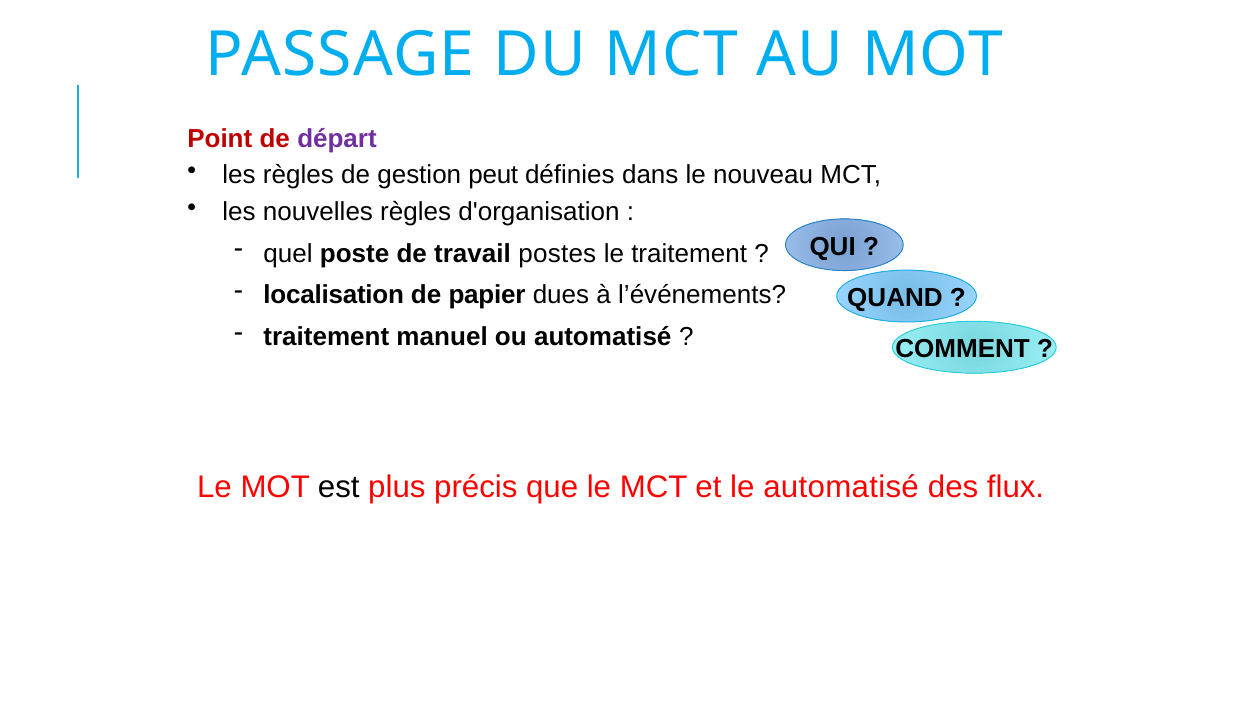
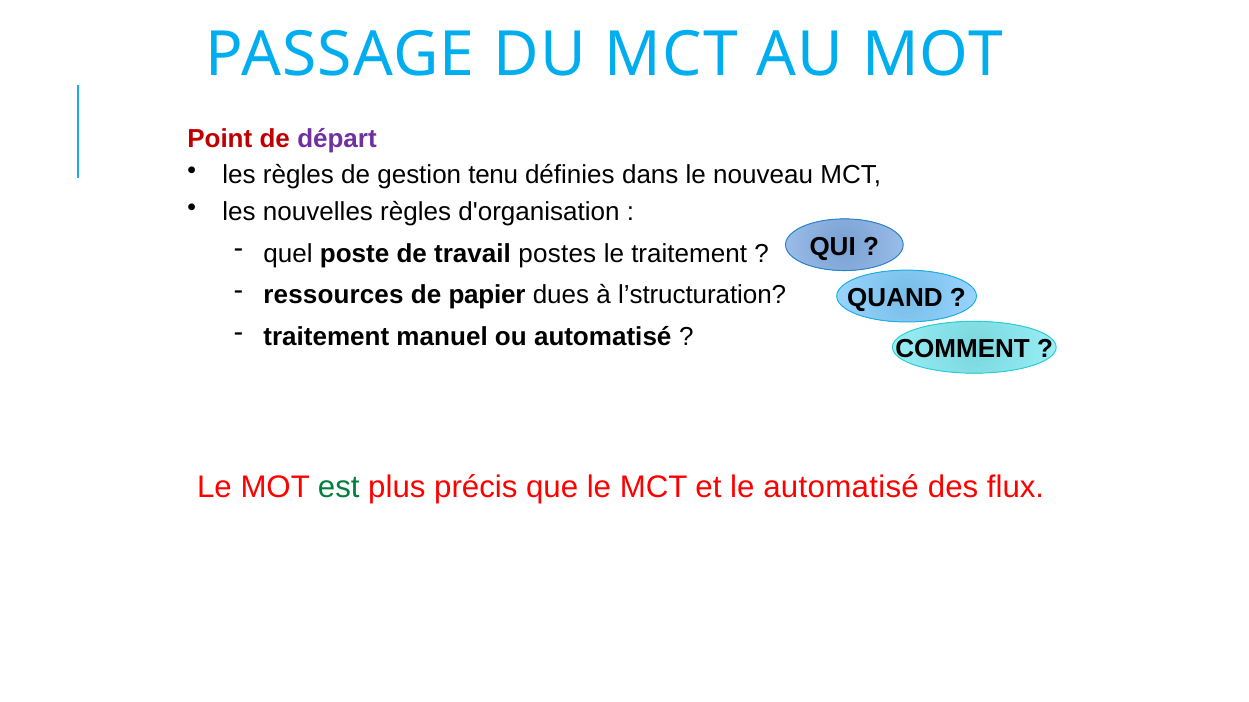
peut: peut -> tenu (493, 176)
localisation: localisation -> ressources (334, 295)
l’événements: l’événements -> l’structuration (702, 295)
est colour: black -> green (339, 487)
